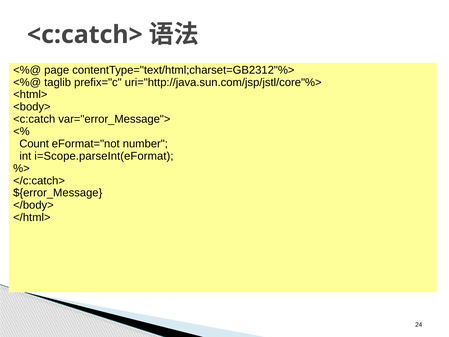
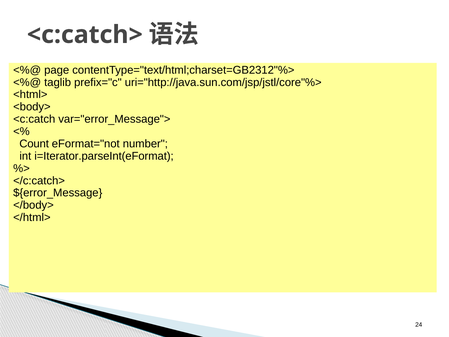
i=Scope.parseInt(eFormat: i=Scope.parseInt(eFormat -> i=Iterator.parseInt(eFormat (104, 156)
